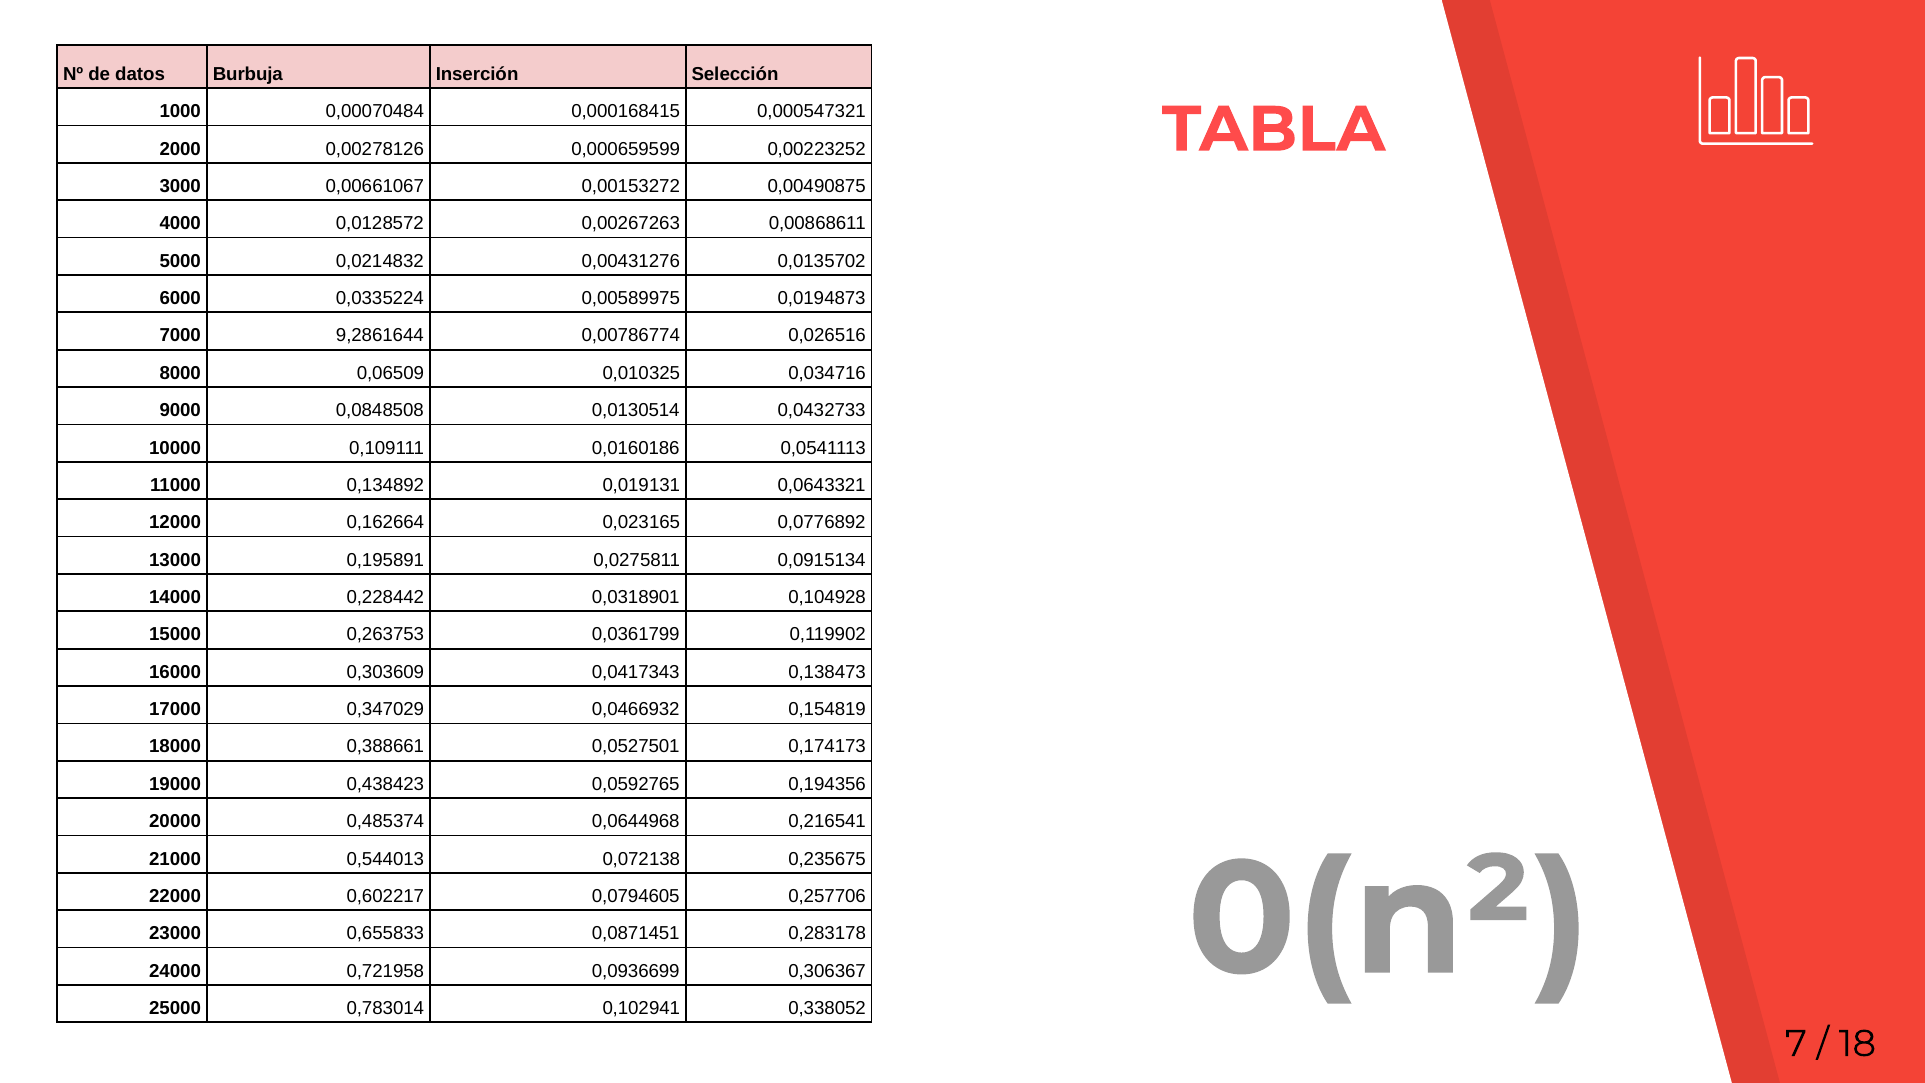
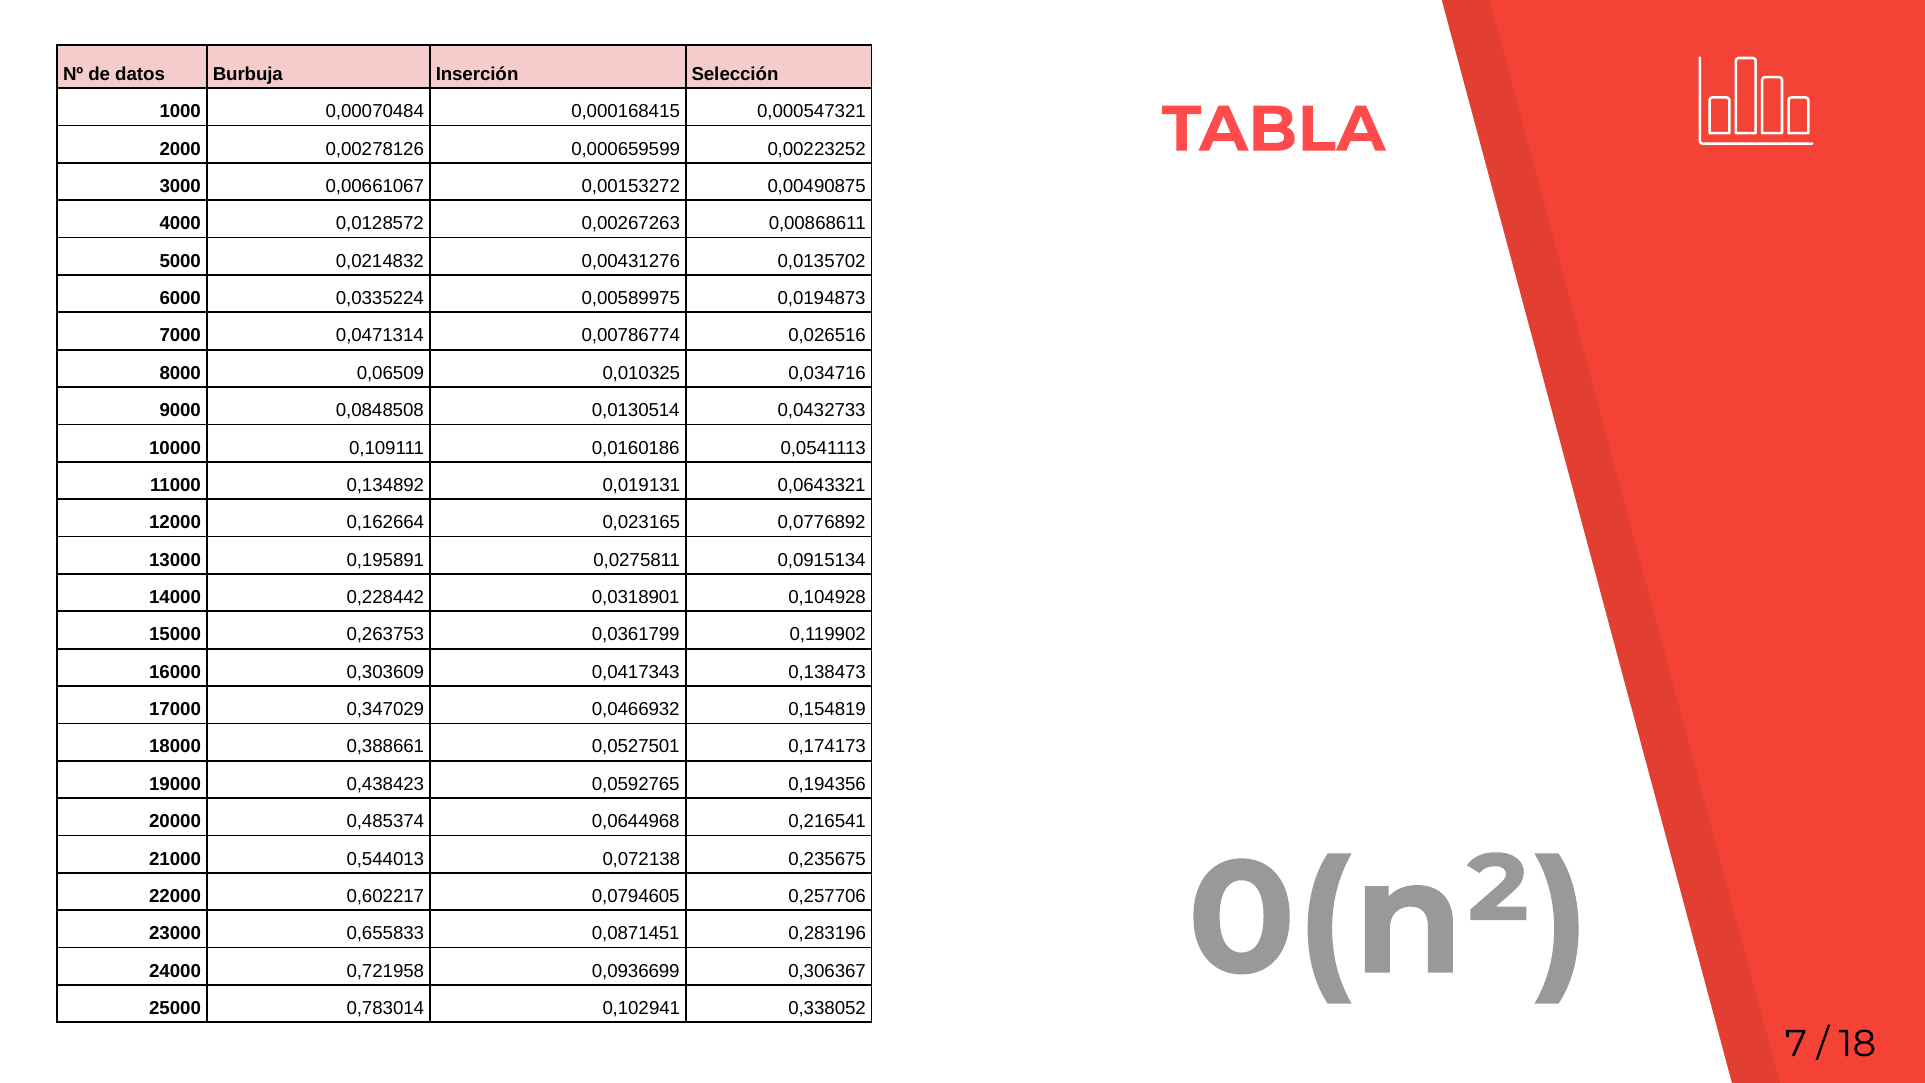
9,2861644: 9,2861644 -> 0,0471314 (380, 336)
0,283178: 0,283178 -> 0,283196 (827, 934)
